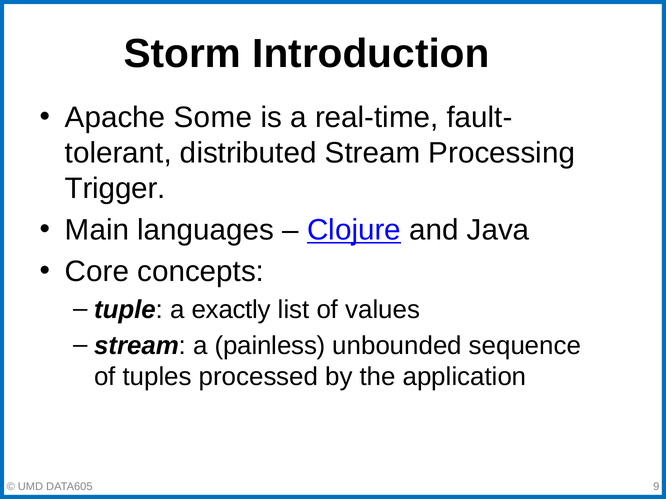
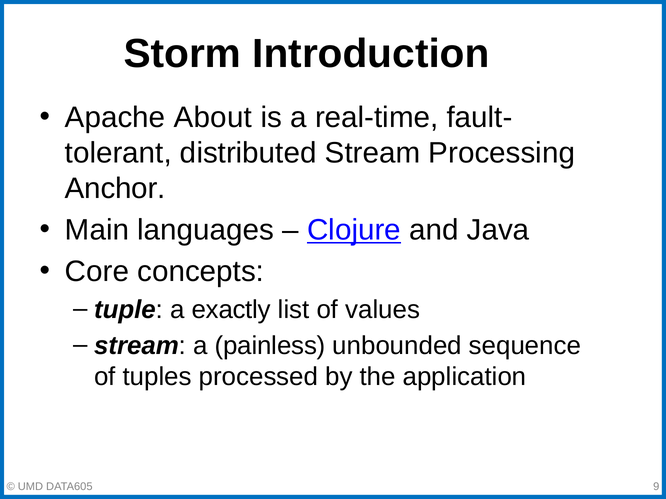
Some: Some -> About (213, 118)
Trigger: Trigger -> Anchor (115, 189)
